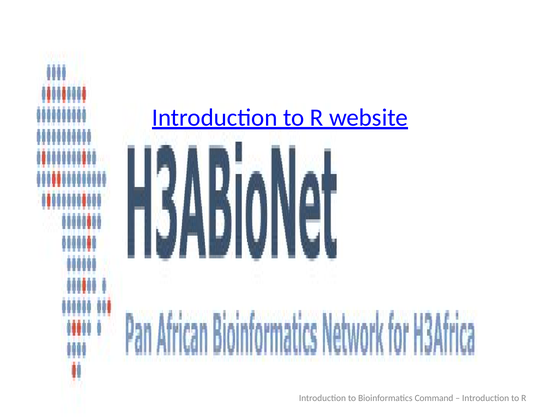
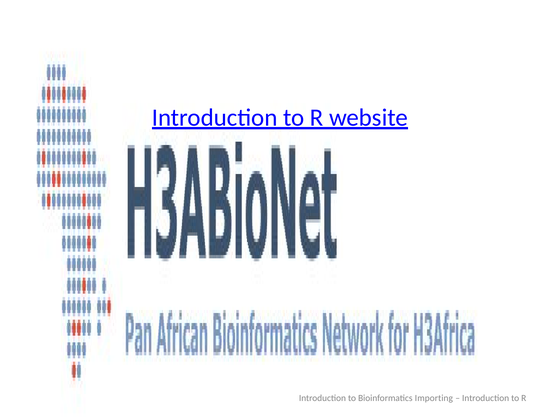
Command: Command -> Importing (434, 398)
